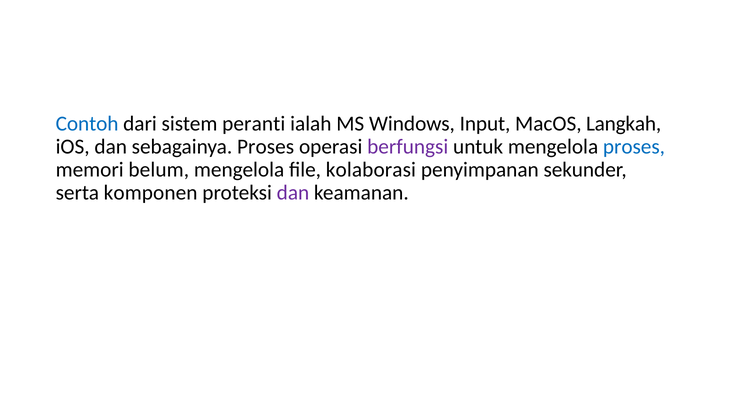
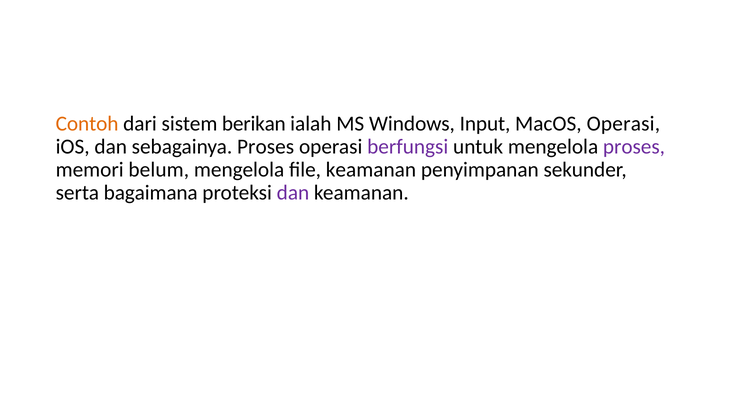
Contoh colour: blue -> orange (87, 123)
peranti: peranti -> berikan (254, 123)
MacOS Langkah: Langkah -> Operasi (623, 123)
proses colour: blue -> purple (634, 146)
file kolaborasi: kolaborasi -> keamanan (371, 169)
komponen: komponen -> bagaimana (151, 192)
